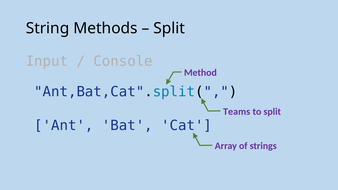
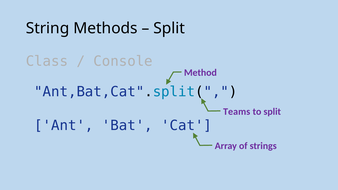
Input: Input -> Class (47, 61)
